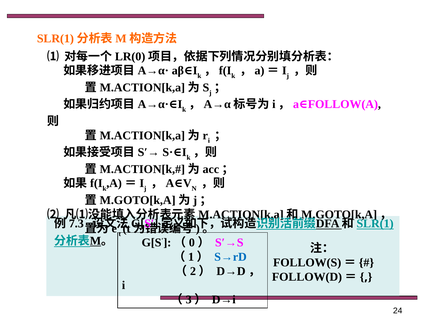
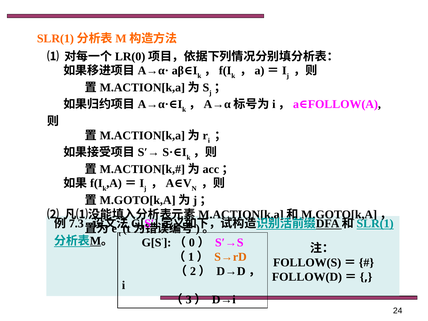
S→rD colour: blue -> orange (231, 257)
